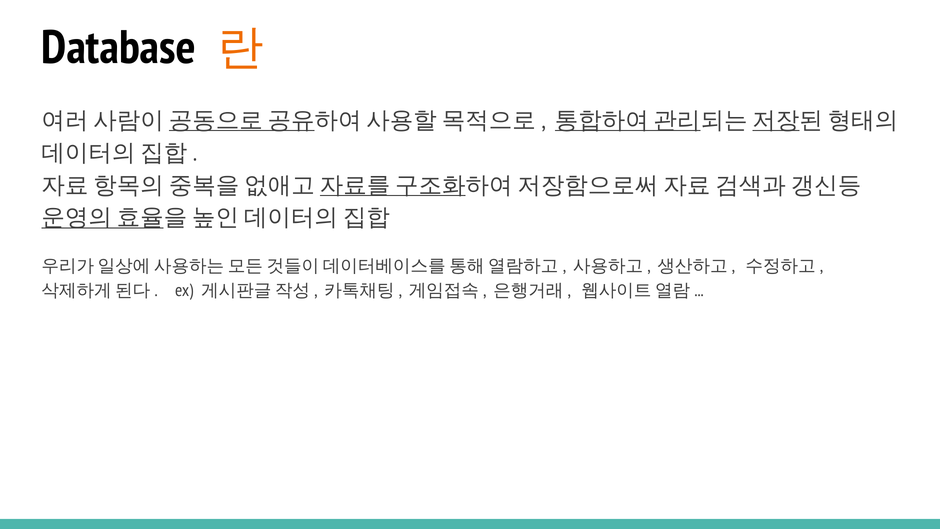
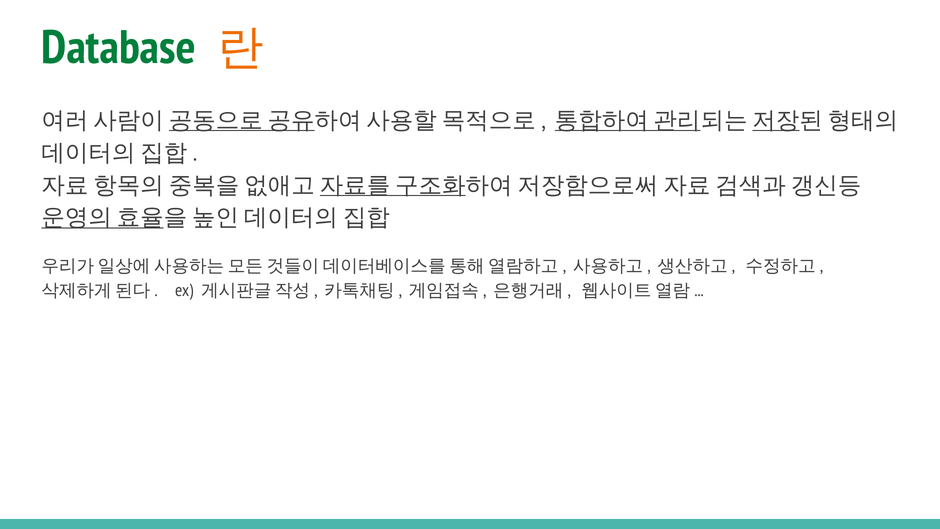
Database colour: black -> green (119, 47)
